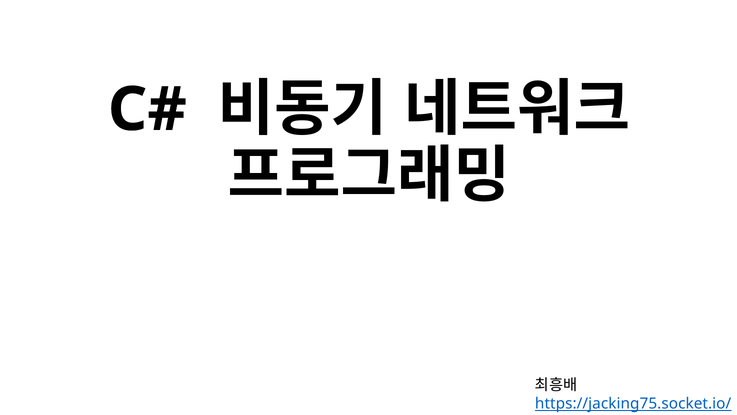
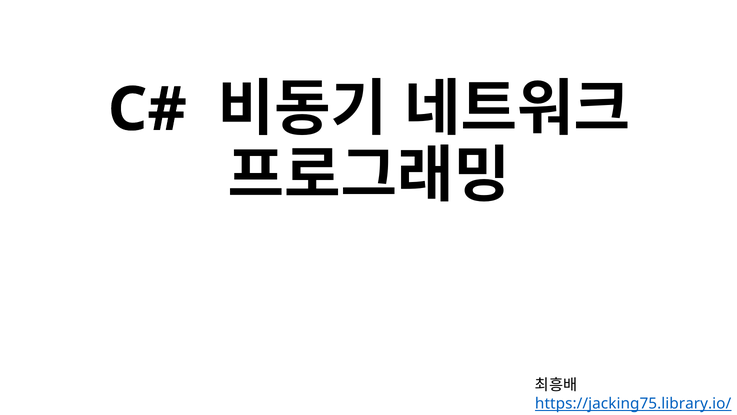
https://jacking75.socket.io/: https://jacking75.socket.io/ -> https://jacking75.library.io/ (633, 403)
